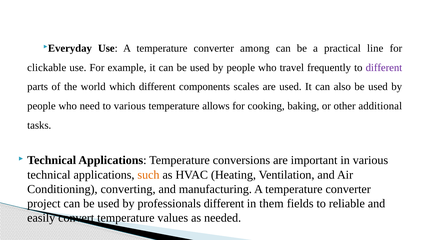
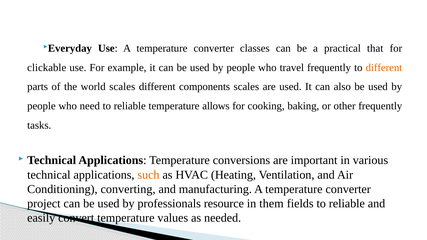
among: among -> classes (255, 48)
line: line -> that (375, 48)
different colour: purple -> orange (384, 68)
world which: which -> scales (122, 87)
need to various: various -> reliable (130, 106)
other additional: additional -> frequently (380, 106)
professionals different: different -> resource (224, 204)
